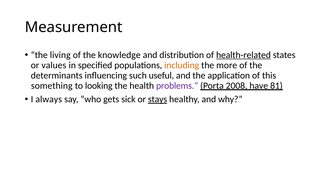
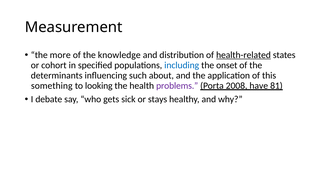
living: living -> more (60, 55)
values: values -> cohort (54, 65)
including colour: orange -> blue (182, 65)
more: more -> onset (227, 65)
useful: useful -> about (161, 75)
always: always -> debate (49, 99)
stays underline: present -> none (158, 99)
